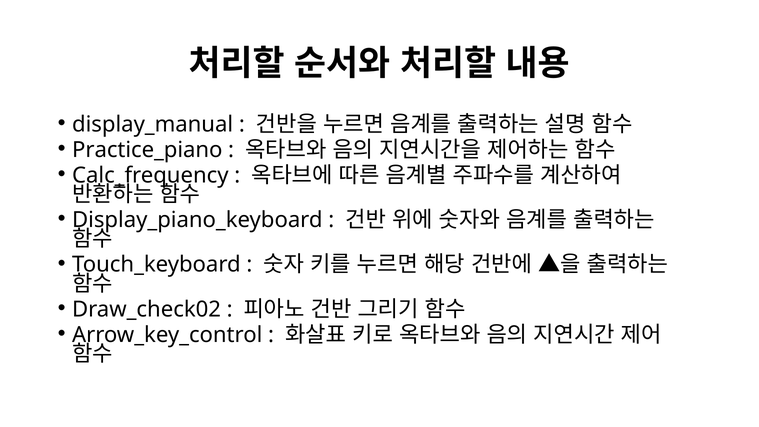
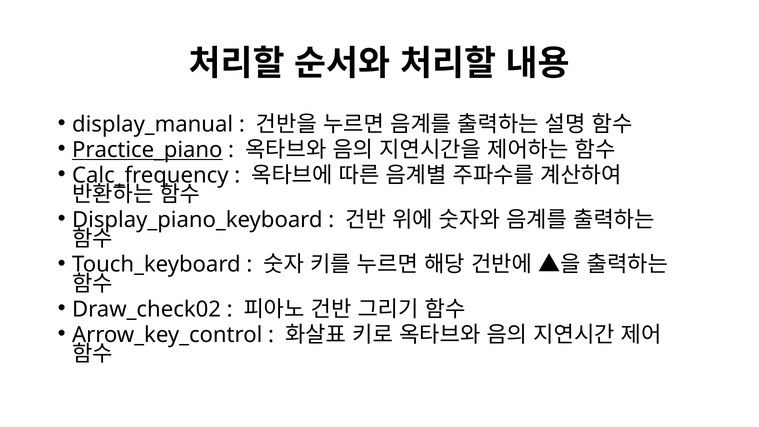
Practice_piano underline: none -> present (147, 150)
